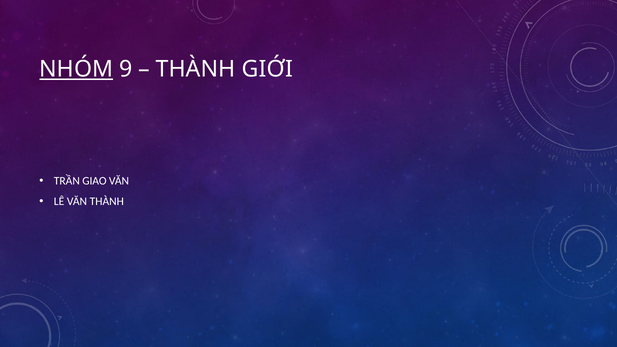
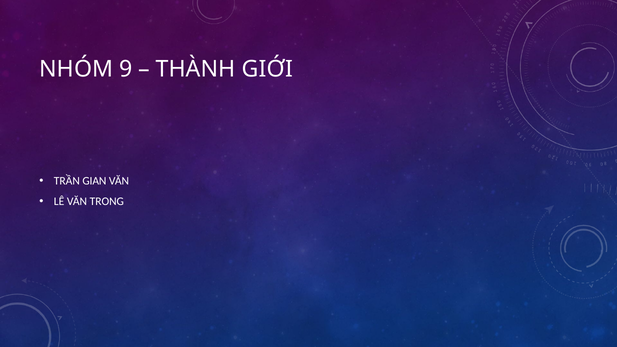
NHÓM underline: present -> none (76, 69)
GIAO: GIAO -> GIAN (94, 181)
VĂN THÀNH: THÀNH -> TRONG (107, 202)
